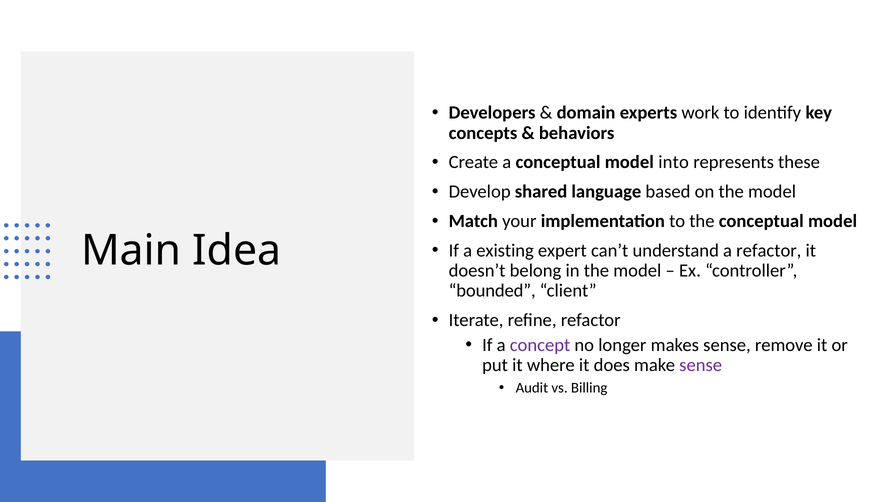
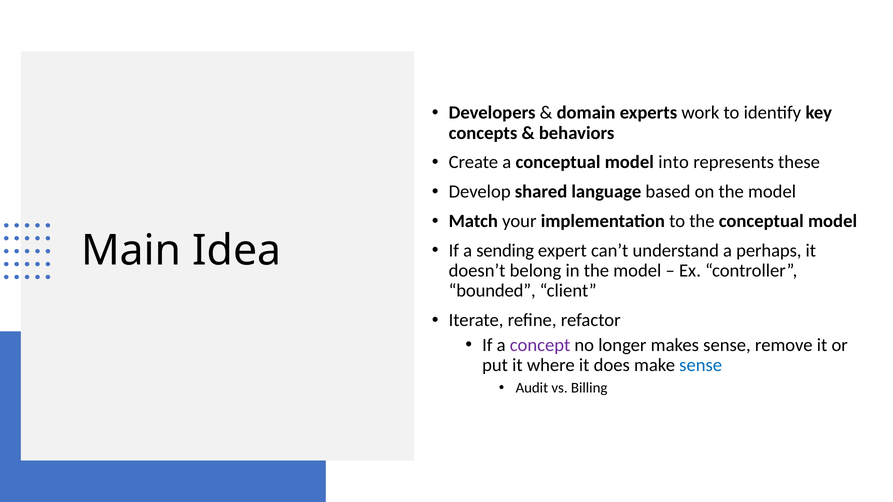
existing: existing -> sending (505, 251)
a refactor: refactor -> perhaps (769, 251)
sense colour: purple -> blue (701, 365)
